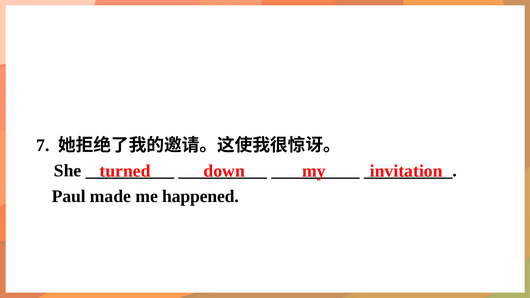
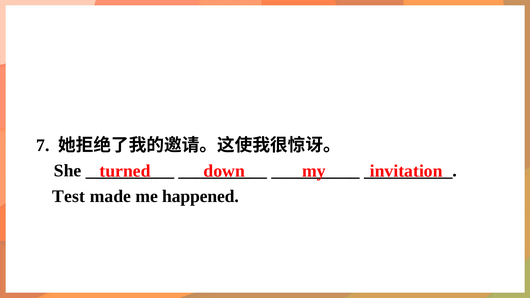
Paul: Paul -> Test (69, 196)
